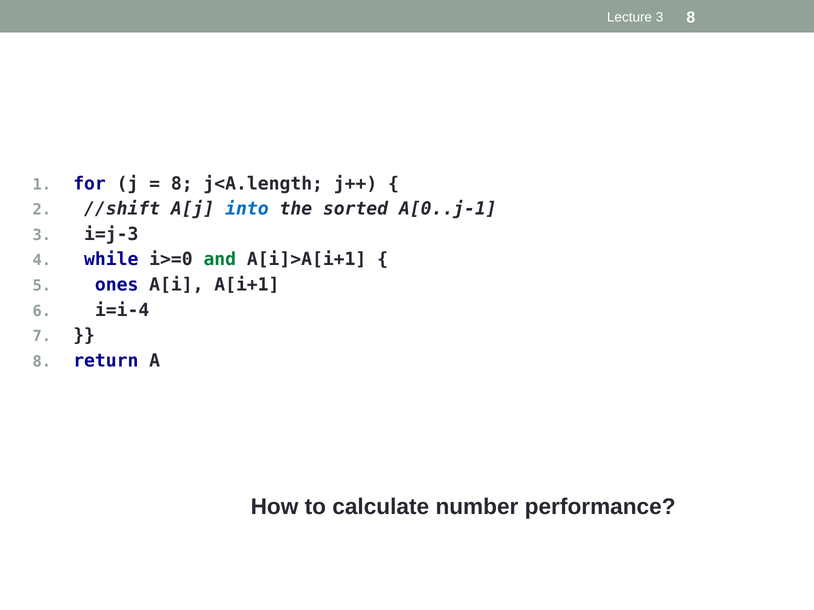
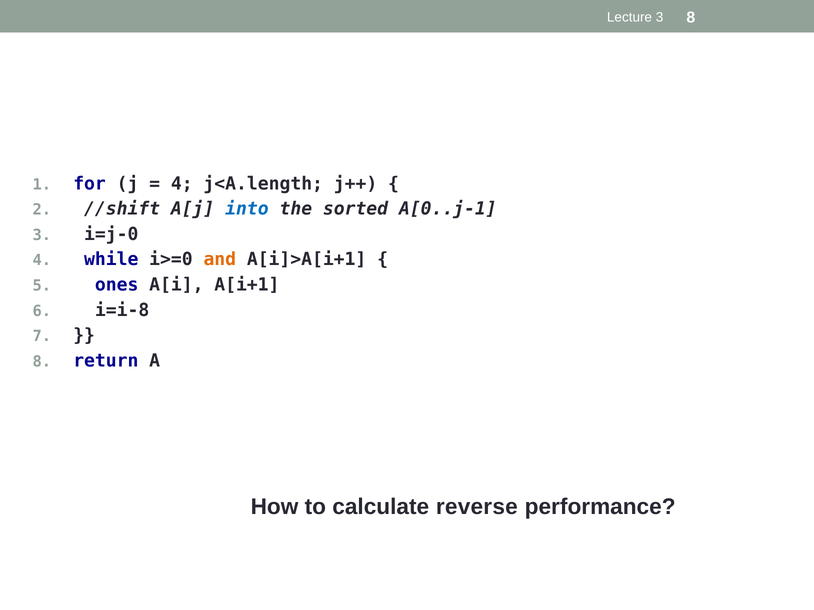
8: 8 -> 4 (182, 184)
i=j-3: i=j-3 -> i=j-0 (111, 234)
and colour: green -> orange (220, 260)
i=i-4: i=i-4 -> i=i-8 (122, 310)
number: number -> reverse (477, 507)
